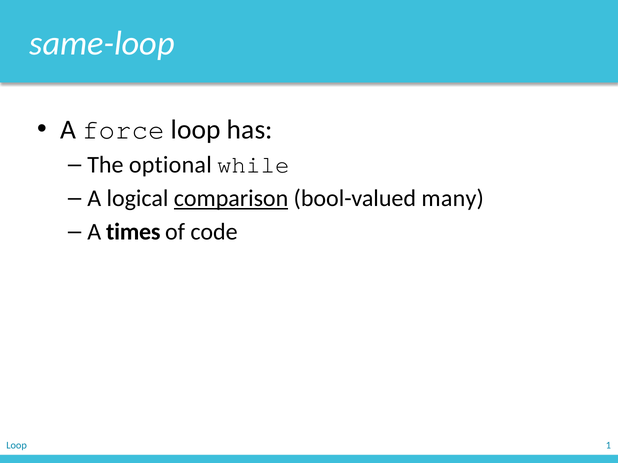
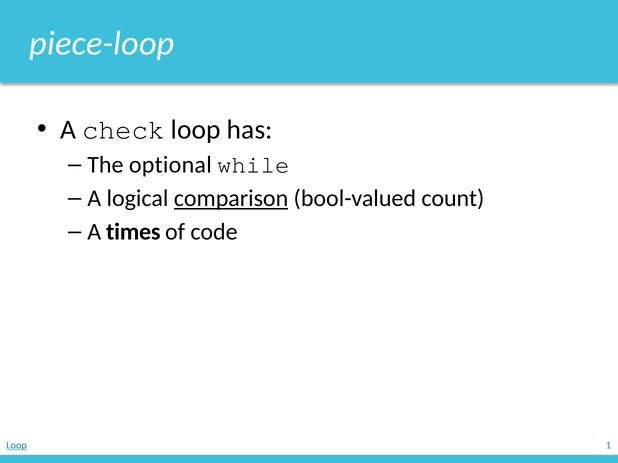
same-loop: same-loop -> piece-loop (102, 43)
force: force -> check (124, 130)
many: many -> count (453, 199)
Loop underline: none -> present (17, 446)
